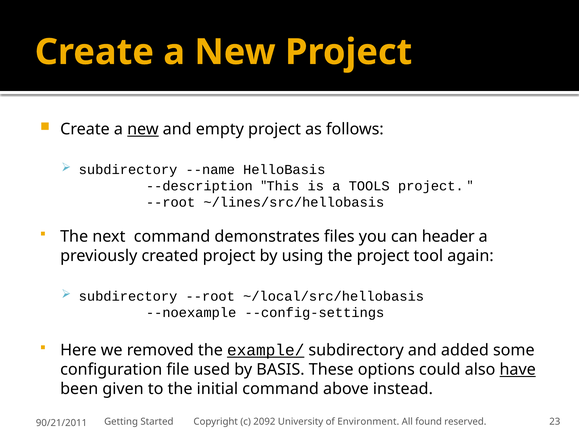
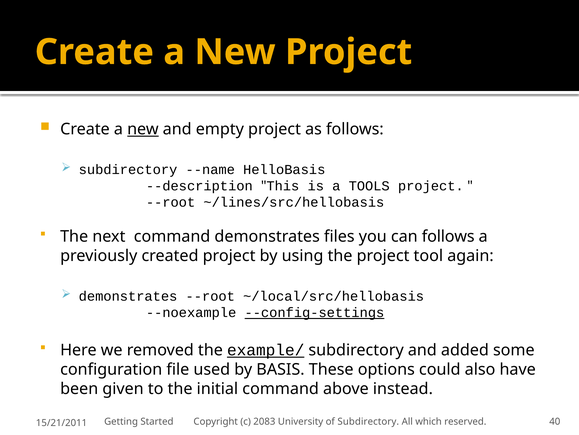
can header: header -> follows (448, 236)
subdirectory: subdirectory -> demonstrates (128, 296)
--config-settings underline: none -> present (314, 312)
have underline: present -> none (518, 369)
2092: 2092 -> 2083 (264, 421)
of Environment: Environment -> Subdirectory (368, 421)
found: found -> which (429, 421)
23: 23 -> 40 (555, 421)
90/21/2011: 90/21/2011 -> 15/21/2011 (62, 422)
